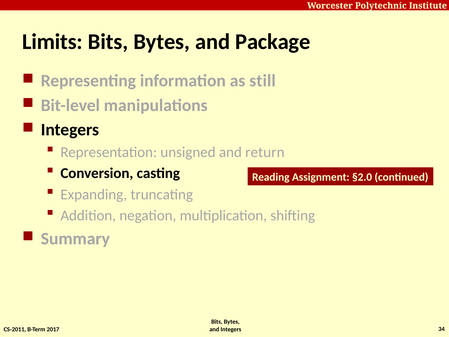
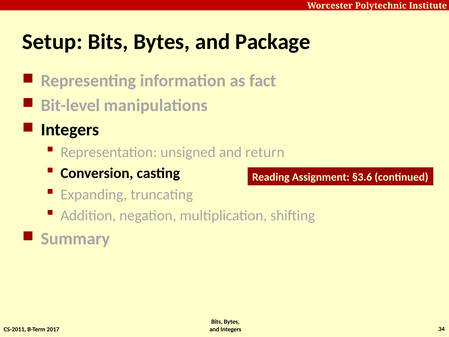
Limits: Limits -> Setup (52, 42)
still: still -> fact (263, 81)
§2.0: §2.0 -> §3.6 (362, 177)
